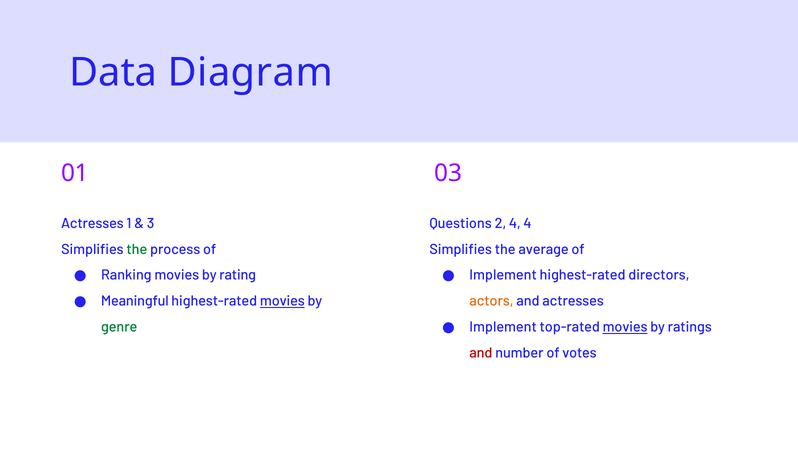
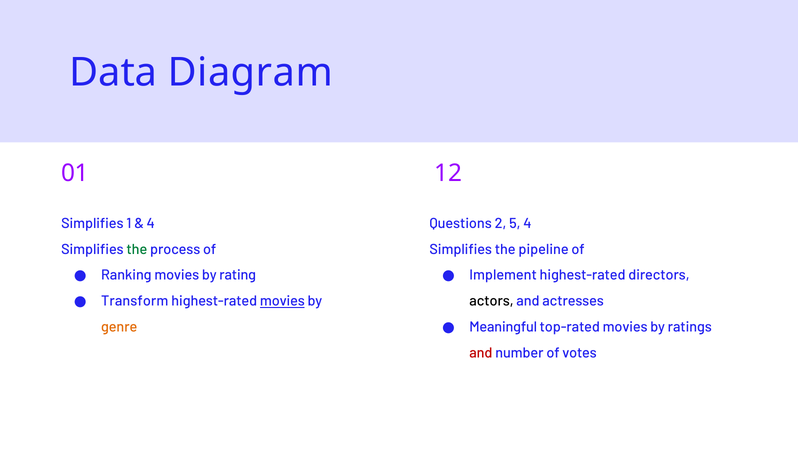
03: 03 -> 12 (448, 173)
Actresses: Actresses -> Simplifies (92, 223)
3: 3 -> 4 (151, 223)
2 4: 4 -> 5 (515, 223)
average: average -> pipeline (544, 249)
Meaningful: Meaningful -> Transform (135, 301)
actors colour: orange -> black (491, 301)
Implement: Implement -> Meaningful (503, 327)
movies underline: present -> none (625, 327)
genre colour: green -> orange (119, 327)
